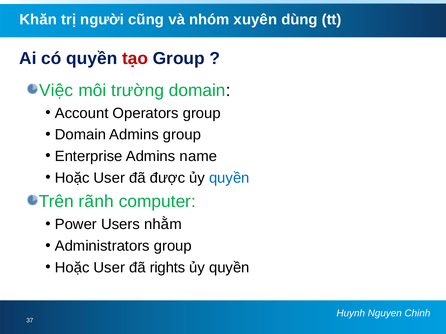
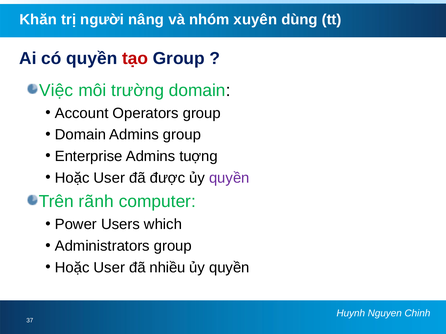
cũng: cũng -> nâng (146, 20)
name: name -> tuợng (199, 156)
quyền colour: blue -> purple (229, 178)
nhằm: nhằm -> which (163, 225)
rights: rights -> nhiều (168, 268)
